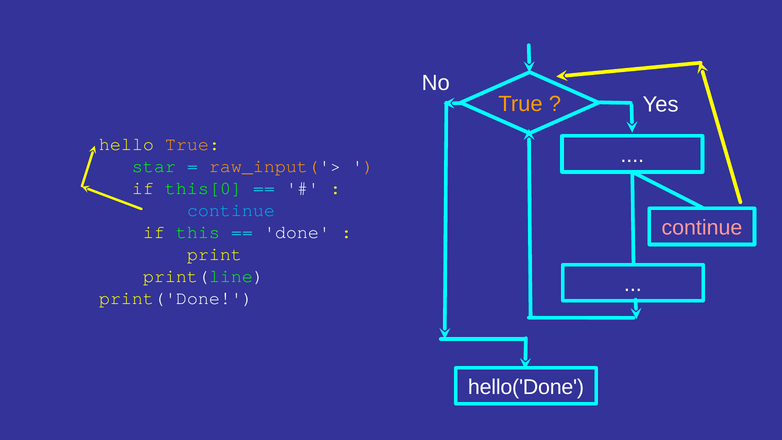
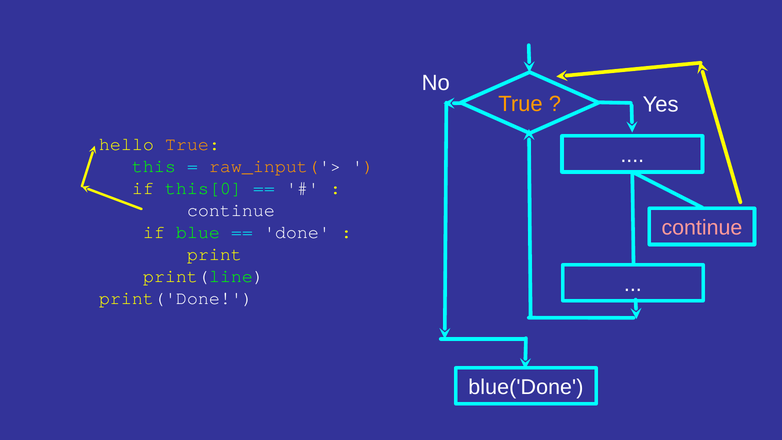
star: star -> this (154, 166)
continue colour: light blue -> white (231, 210)
this: this -> blue (198, 232)
hello('Done: hello('Done -> blue('Done (526, 387)
